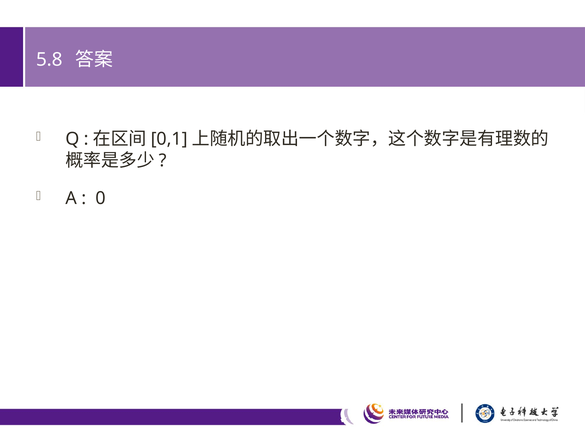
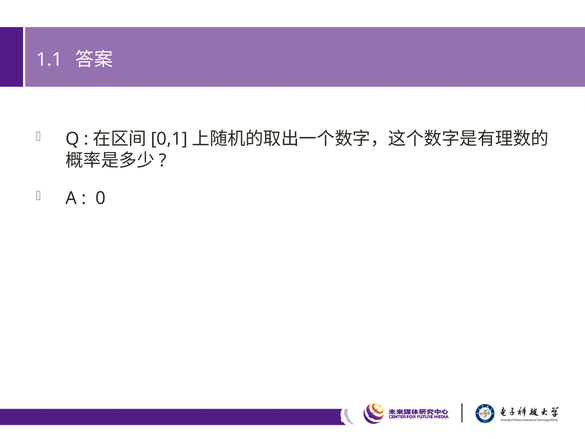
5.8: 5.8 -> 1.1 (49, 60)
